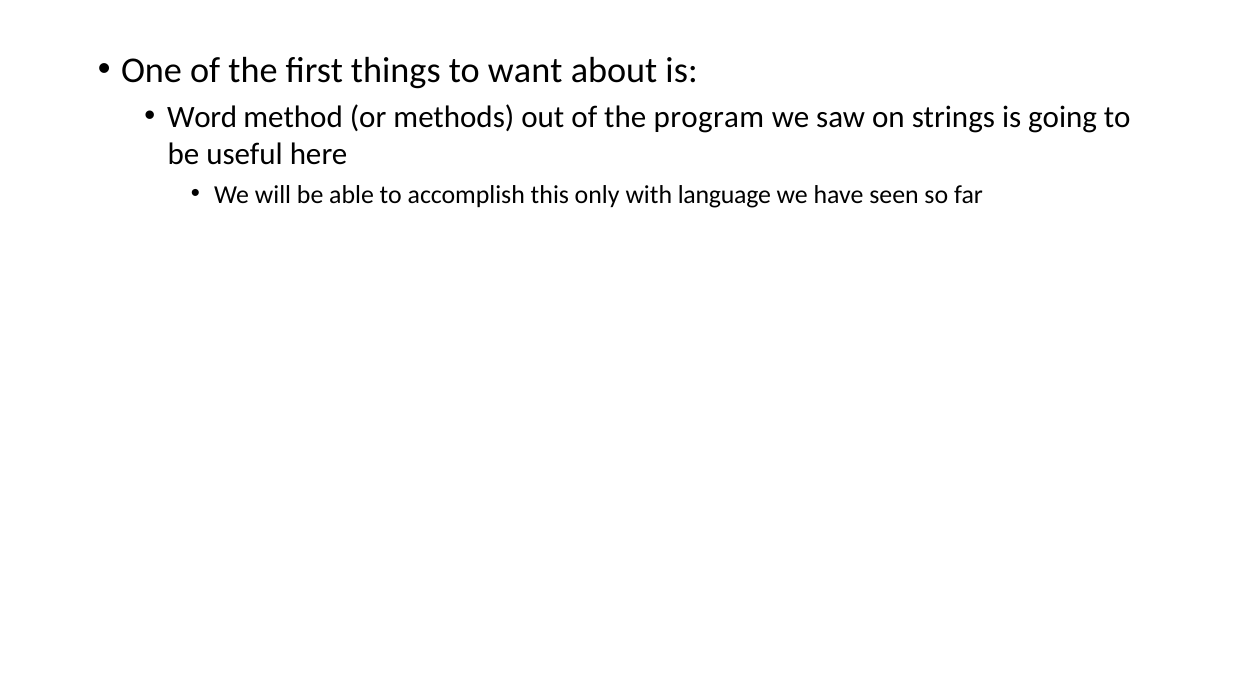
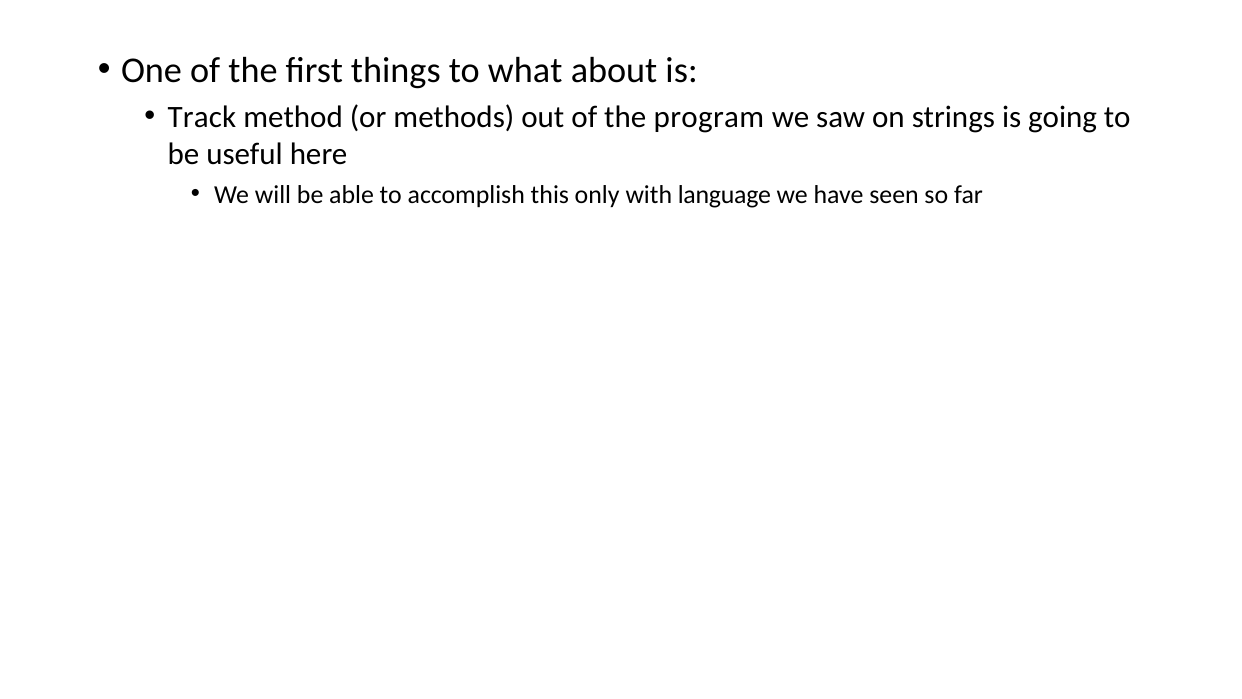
want: want -> what (525, 71)
Word: Word -> Track (202, 117)
